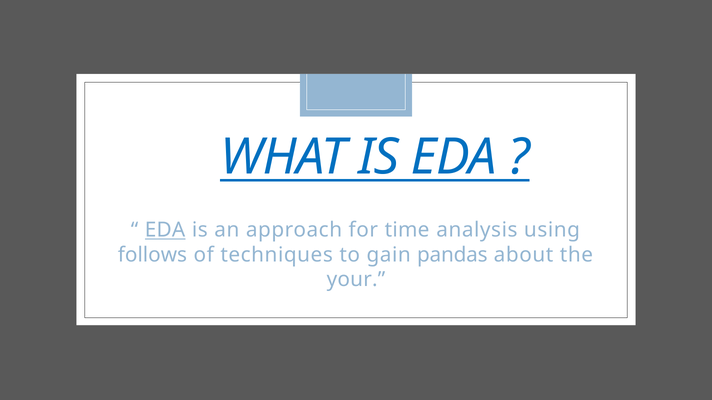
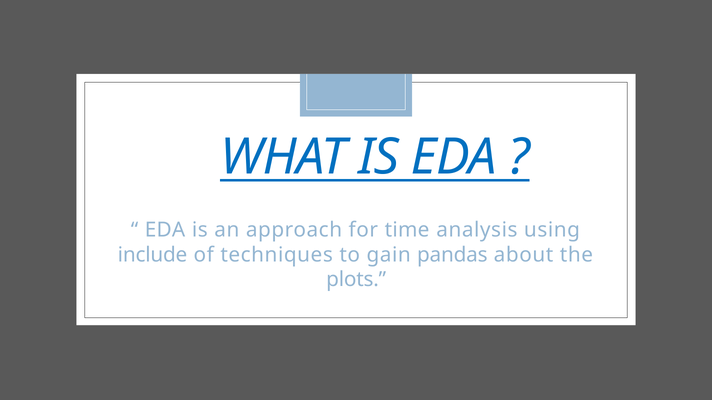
EDA underline: present -> none (165, 230)
follows: follows -> include (153, 255)
your: your -> plots (356, 280)
